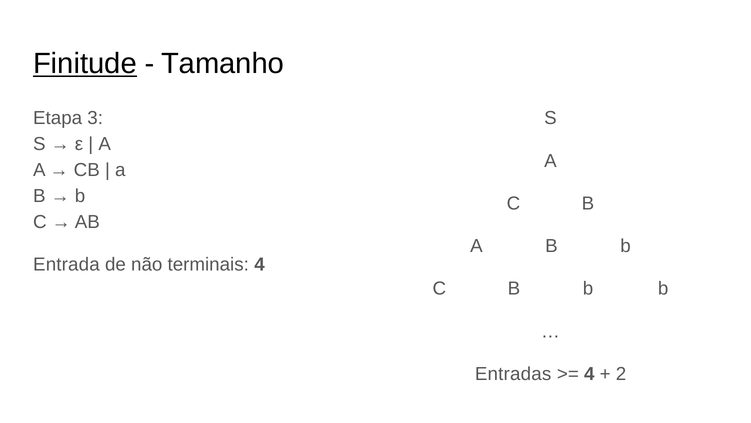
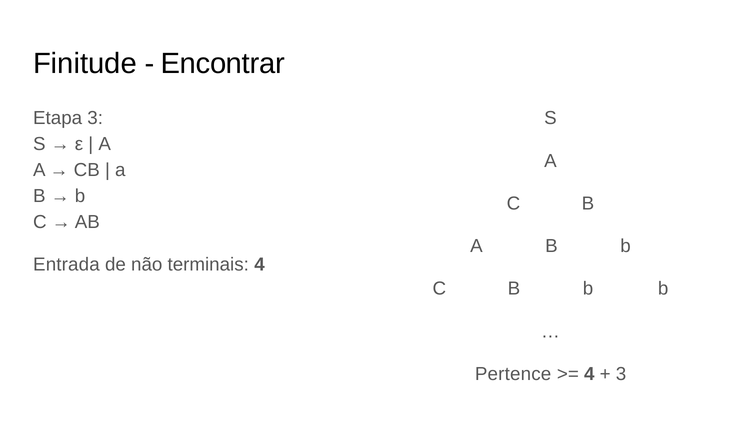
Finitude underline: present -> none (85, 64)
Tamanho: Tamanho -> Encontrar (223, 64)
Entradas: Entradas -> Pertence (513, 374)
2: 2 -> 3 (621, 374)
